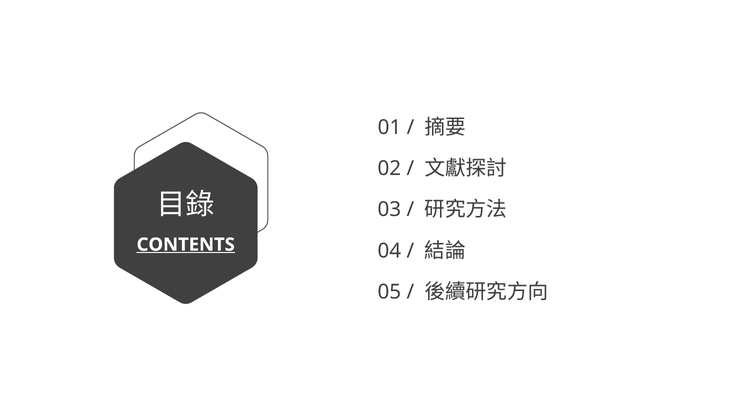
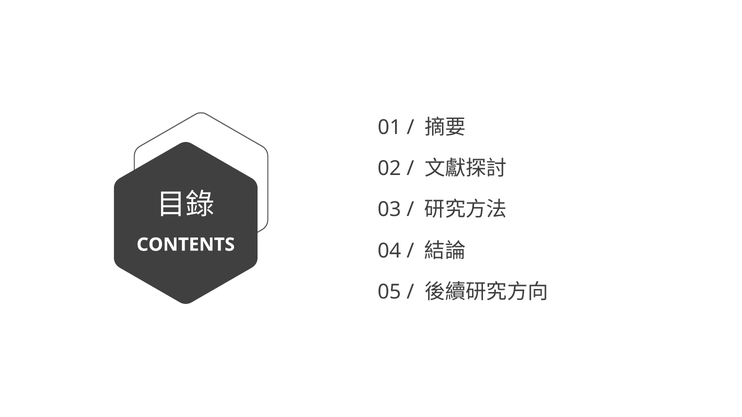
CONTENTS underline: present -> none (186, 245)
